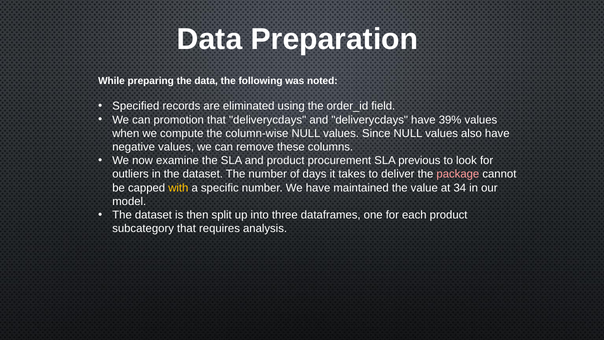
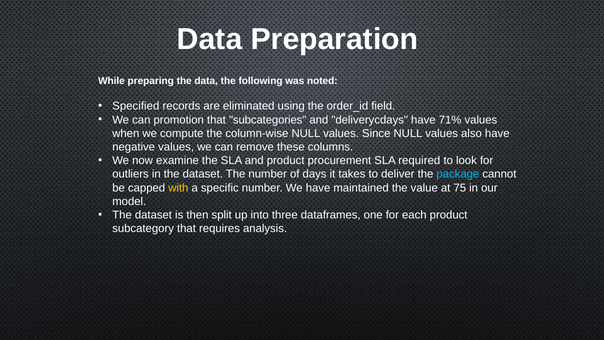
that deliverycdays: deliverycdays -> subcategories (268, 120)
39%: 39% -> 71% (450, 120)
previous: previous -> required (419, 160)
package colour: pink -> light blue (458, 174)
34: 34 -> 75 (460, 188)
